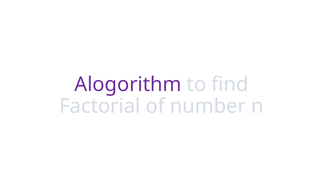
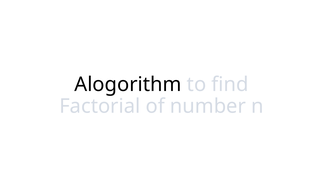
Alogorithm colour: purple -> black (128, 84)
